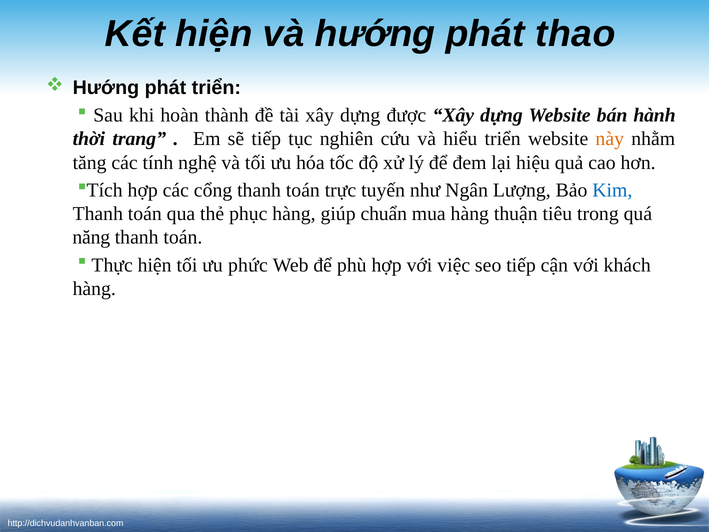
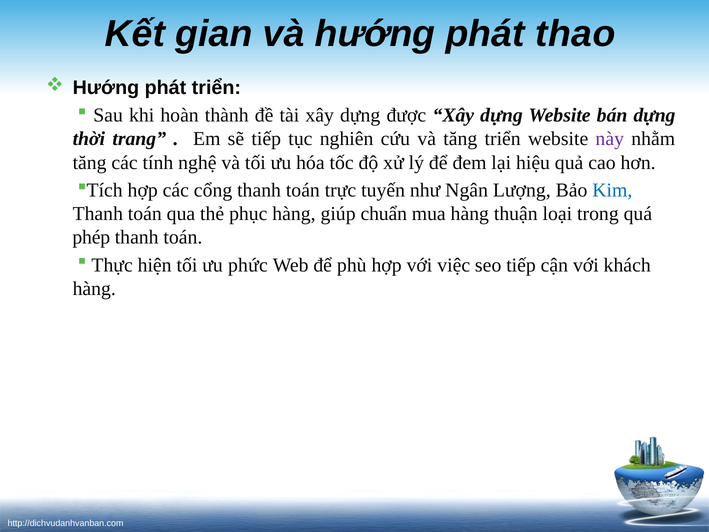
Kết hiện: hiện -> gian (214, 34)
bán hành: hành -> dựng (655, 115)
và hiểu: hiểu -> tăng (460, 139)
này colour: orange -> purple (610, 139)
tiêu: tiêu -> loại (557, 214)
năng: năng -> phép (91, 237)
